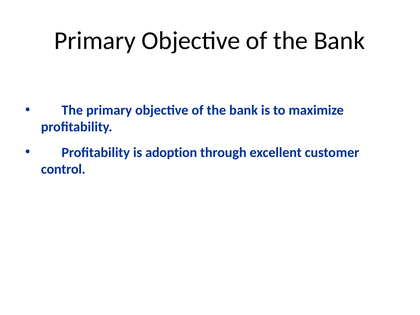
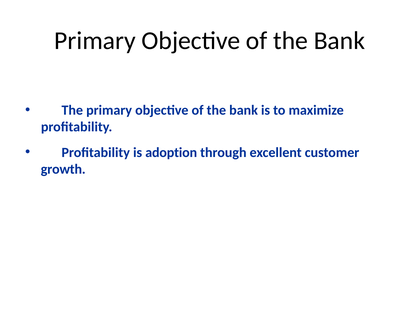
control: control -> growth (63, 169)
